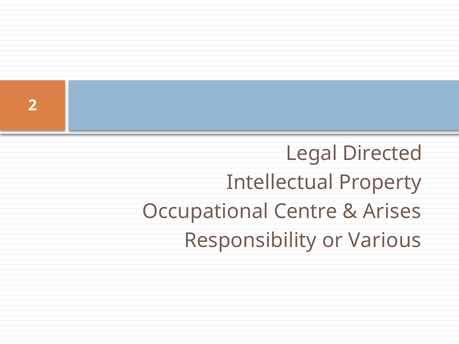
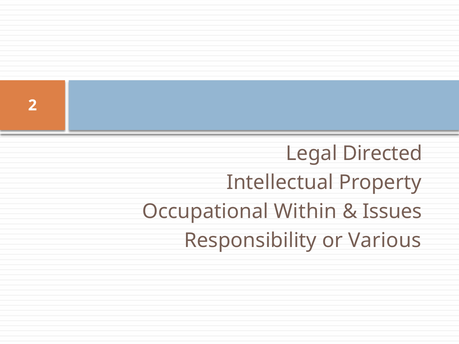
Centre: Centre -> Within (305, 212)
Arises: Arises -> Issues (392, 212)
